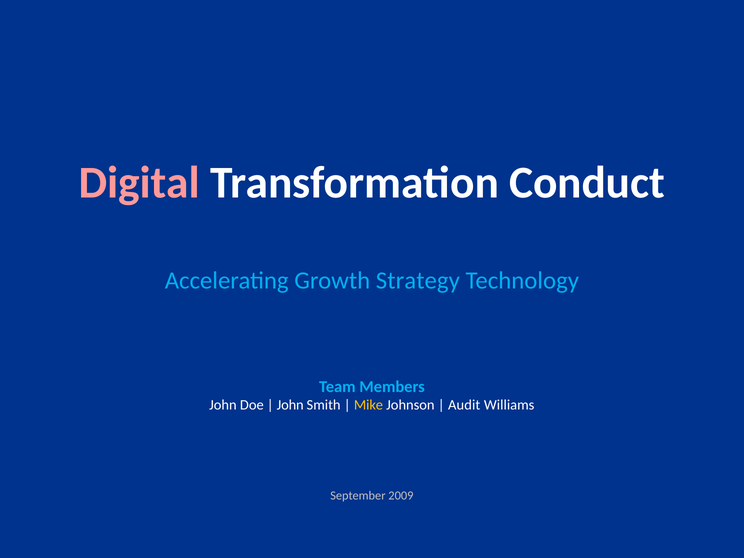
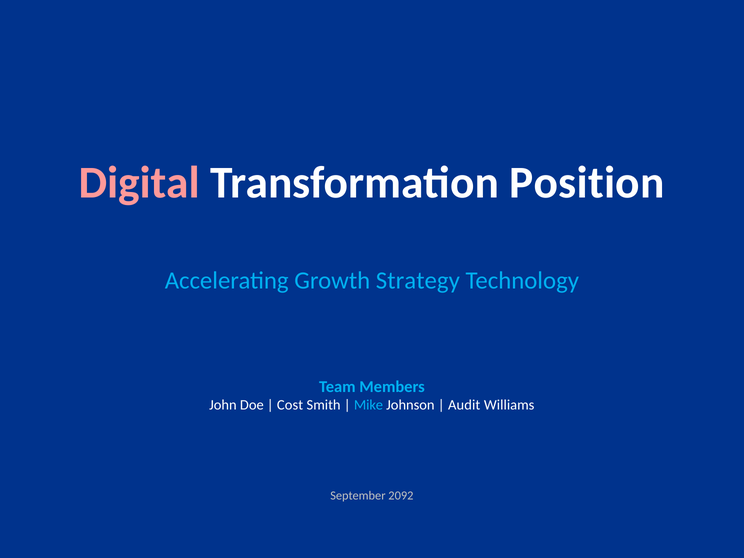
Conduct: Conduct -> Position (587, 183)
John: John -> Cost (290, 405)
Mike colour: yellow -> light blue (368, 405)
2009: 2009 -> 2092 (401, 496)
